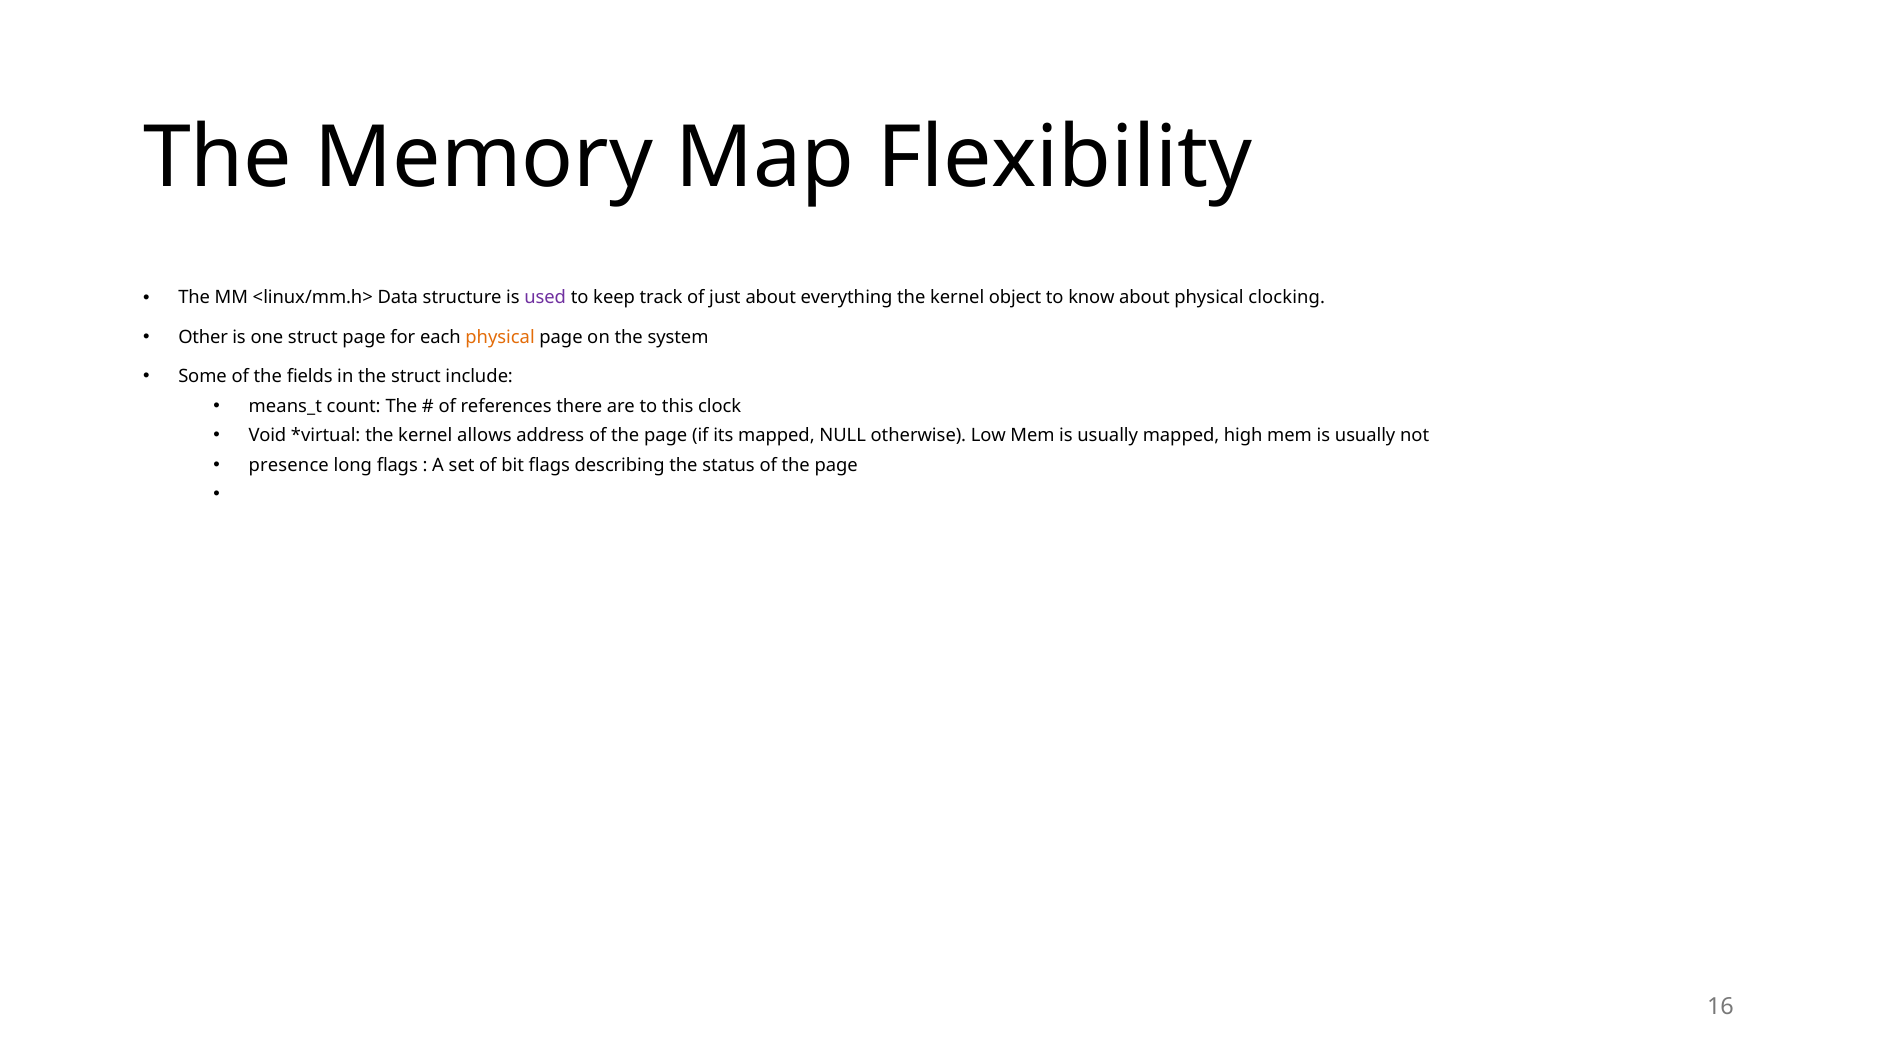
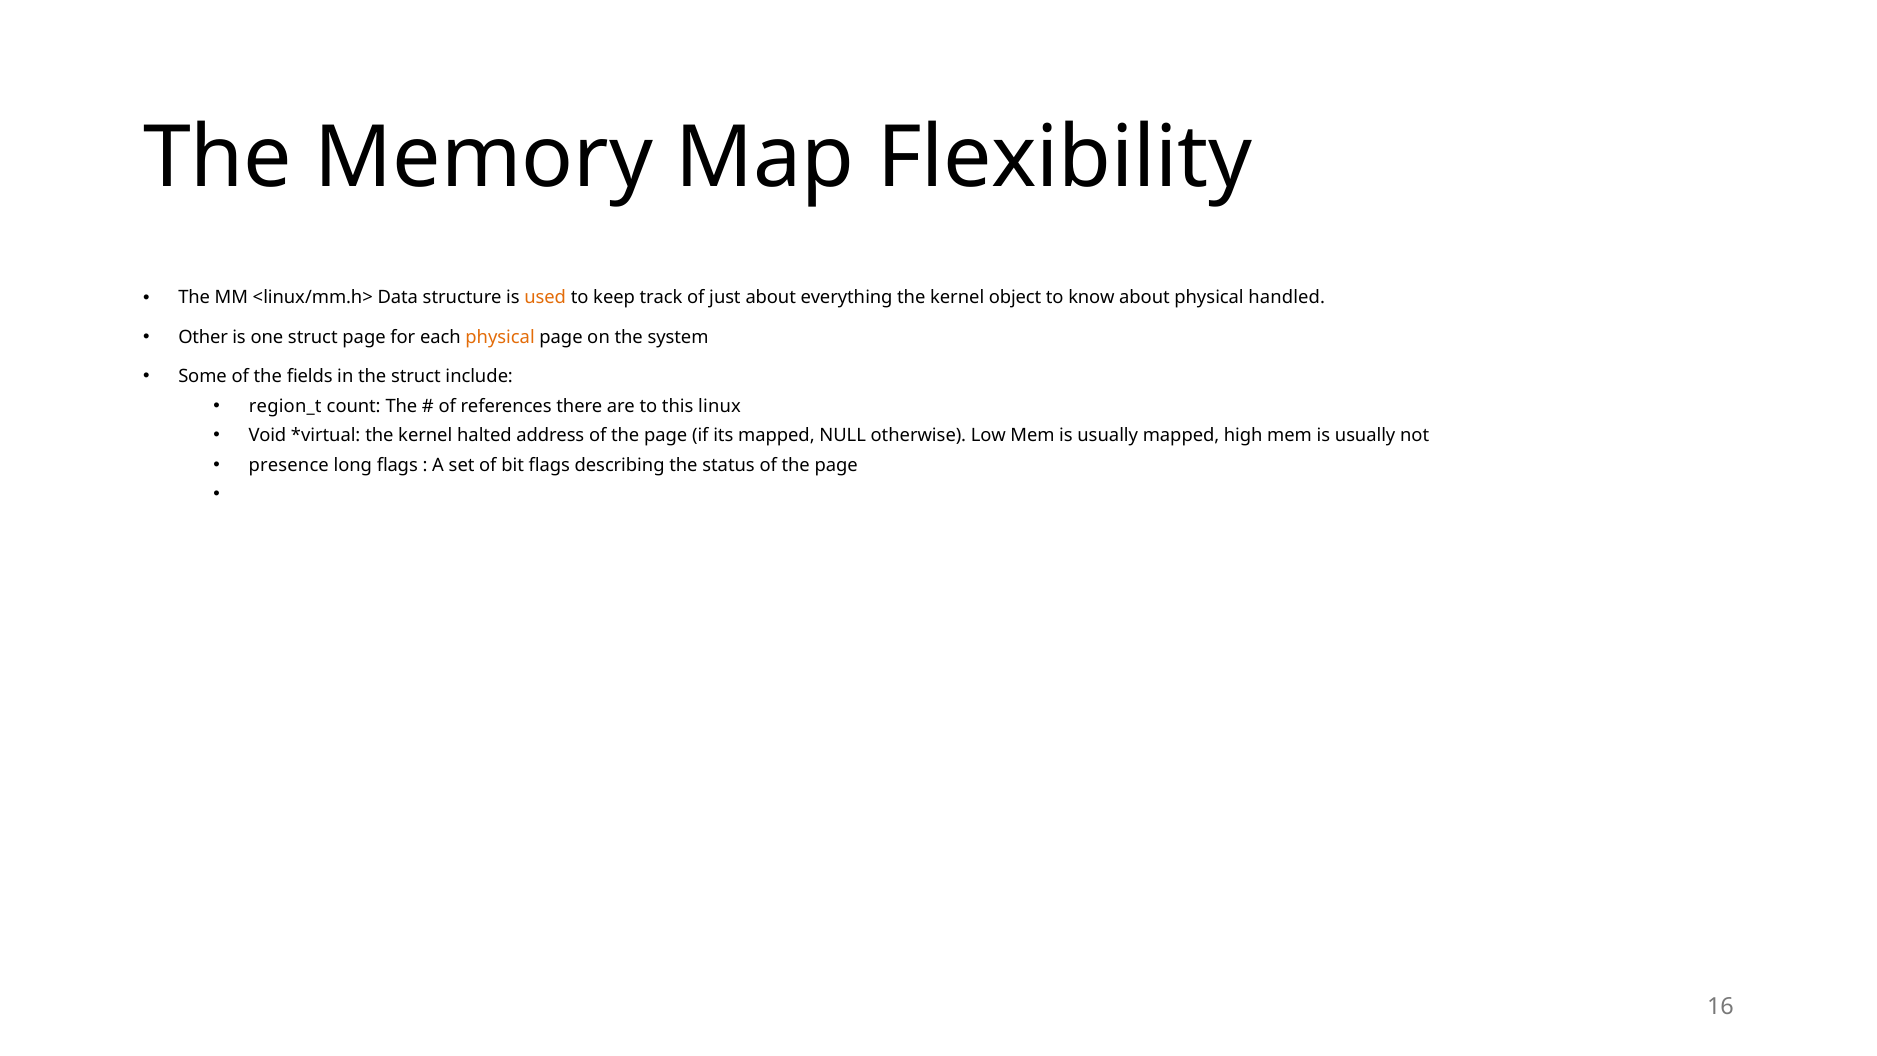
used colour: purple -> orange (545, 298)
clocking: clocking -> handled (1287, 298)
means_t: means_t -> region_t (285, 406)
clock: clock -> linux (720, 406)
allows: allows -> halted (484, 435)
